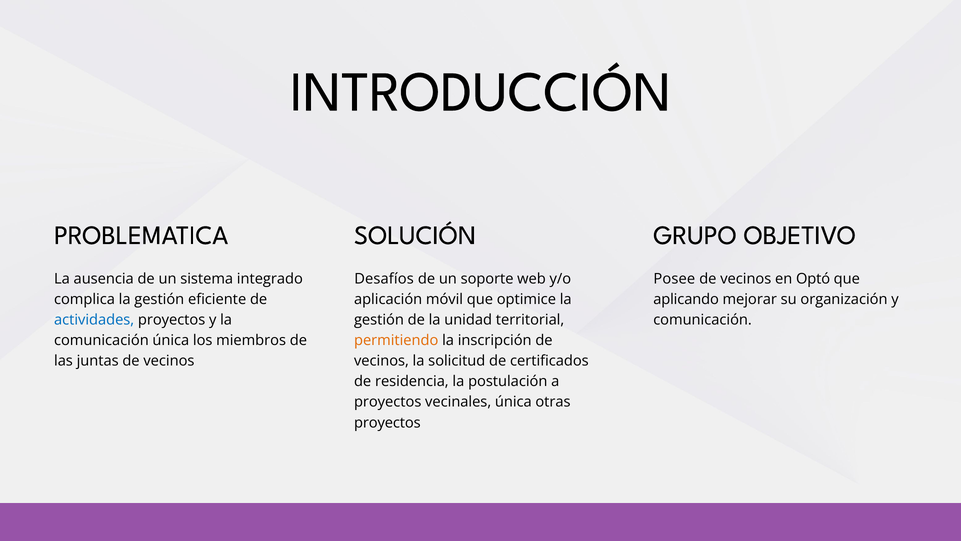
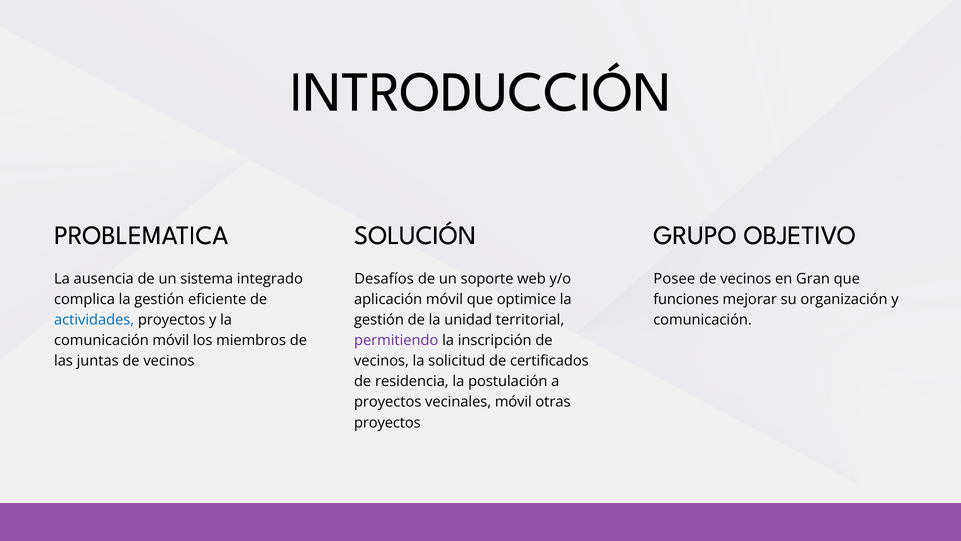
Optó: Optó -> Gran (813, 278)
aplicando: aplicando -> funciones (686, 299)
comunicación única: única -> móvil (171, 340)
permitiendo colour: orange -> purple (396, 340)
vecinales única: única -> móvil (513, 402)
